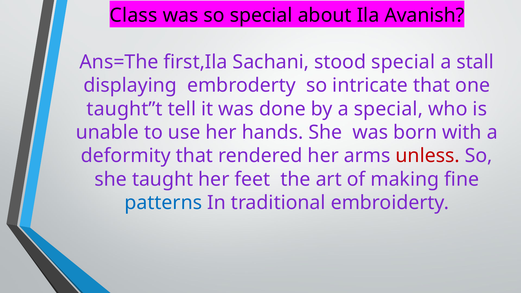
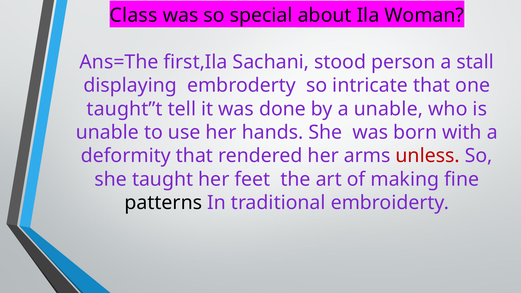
Avanish: Avanish -> Woman (424, 15)
stood special: special -> person (403, 62)
a special: special -> unable (388, 109)
patterns colour: blue -> black (163, 203)
